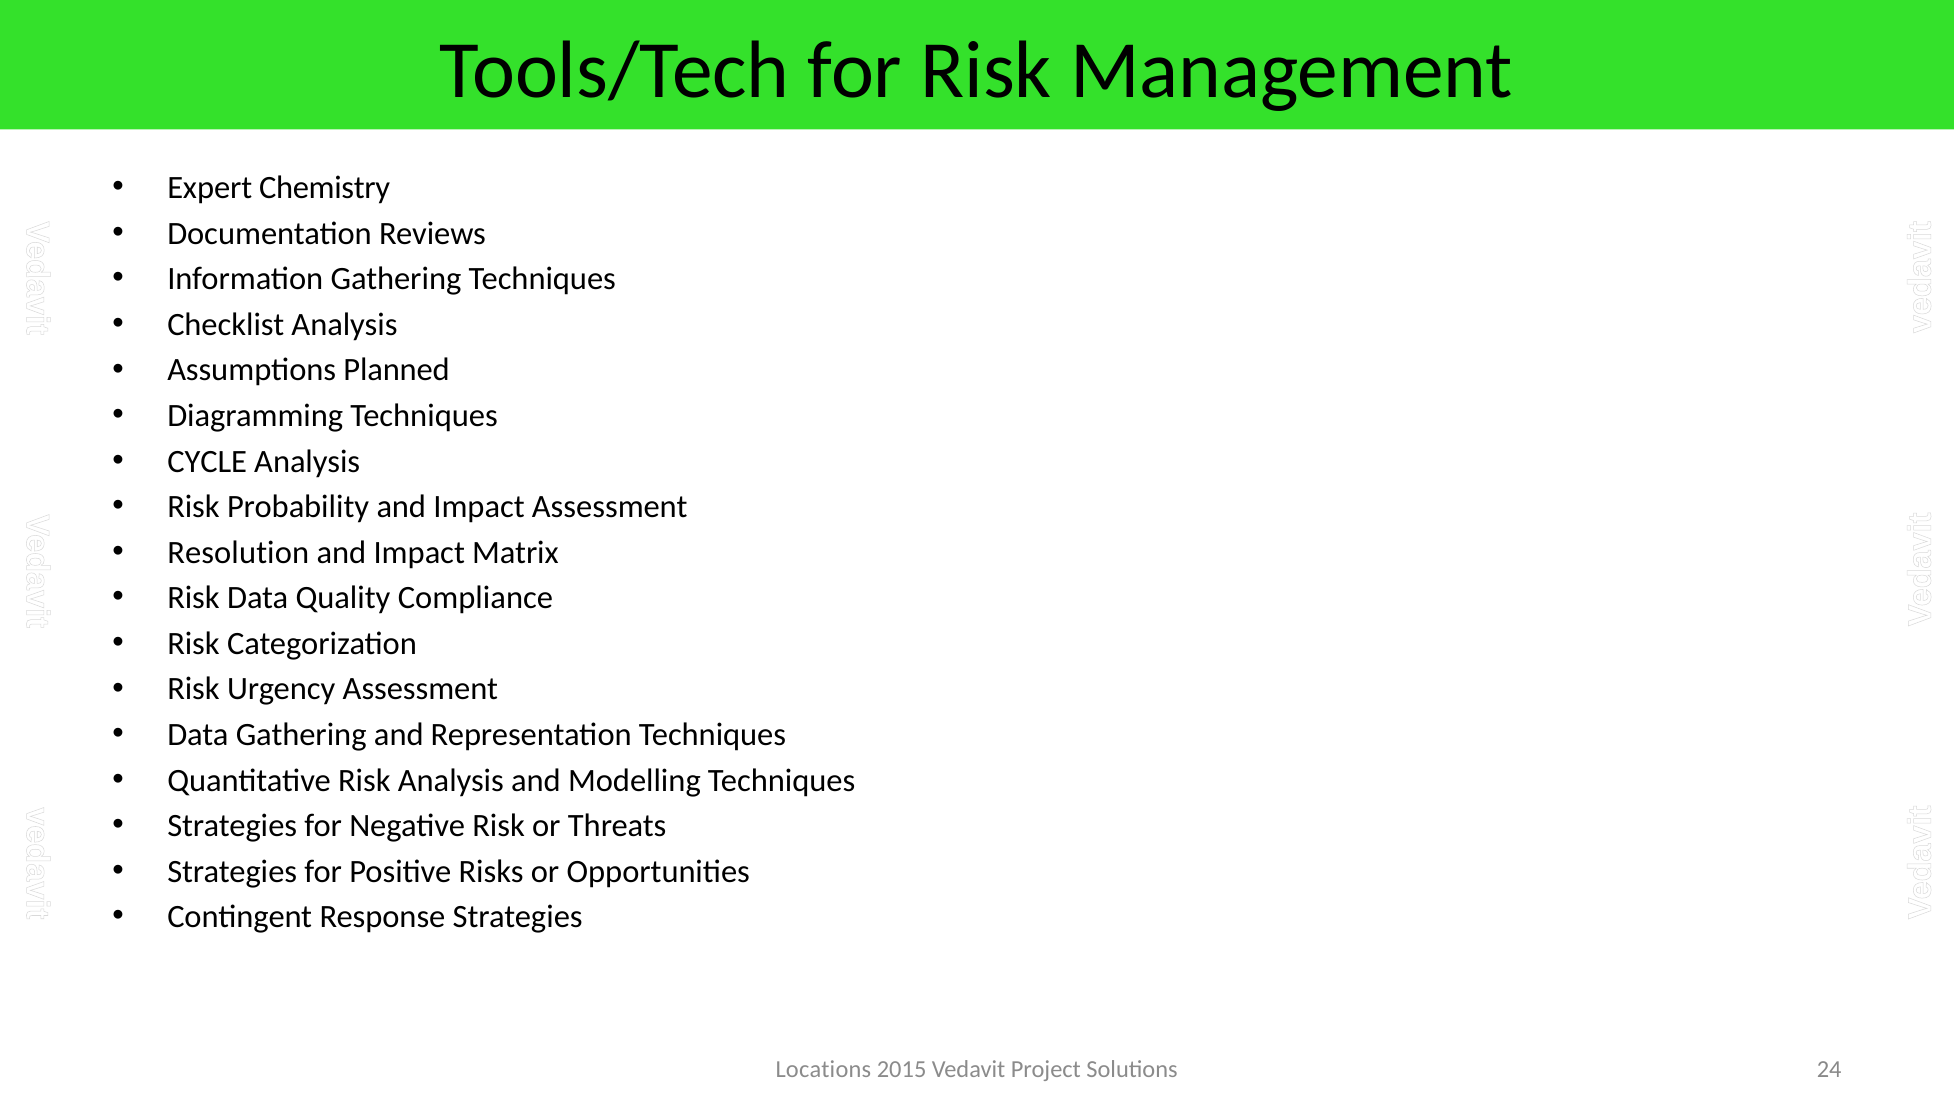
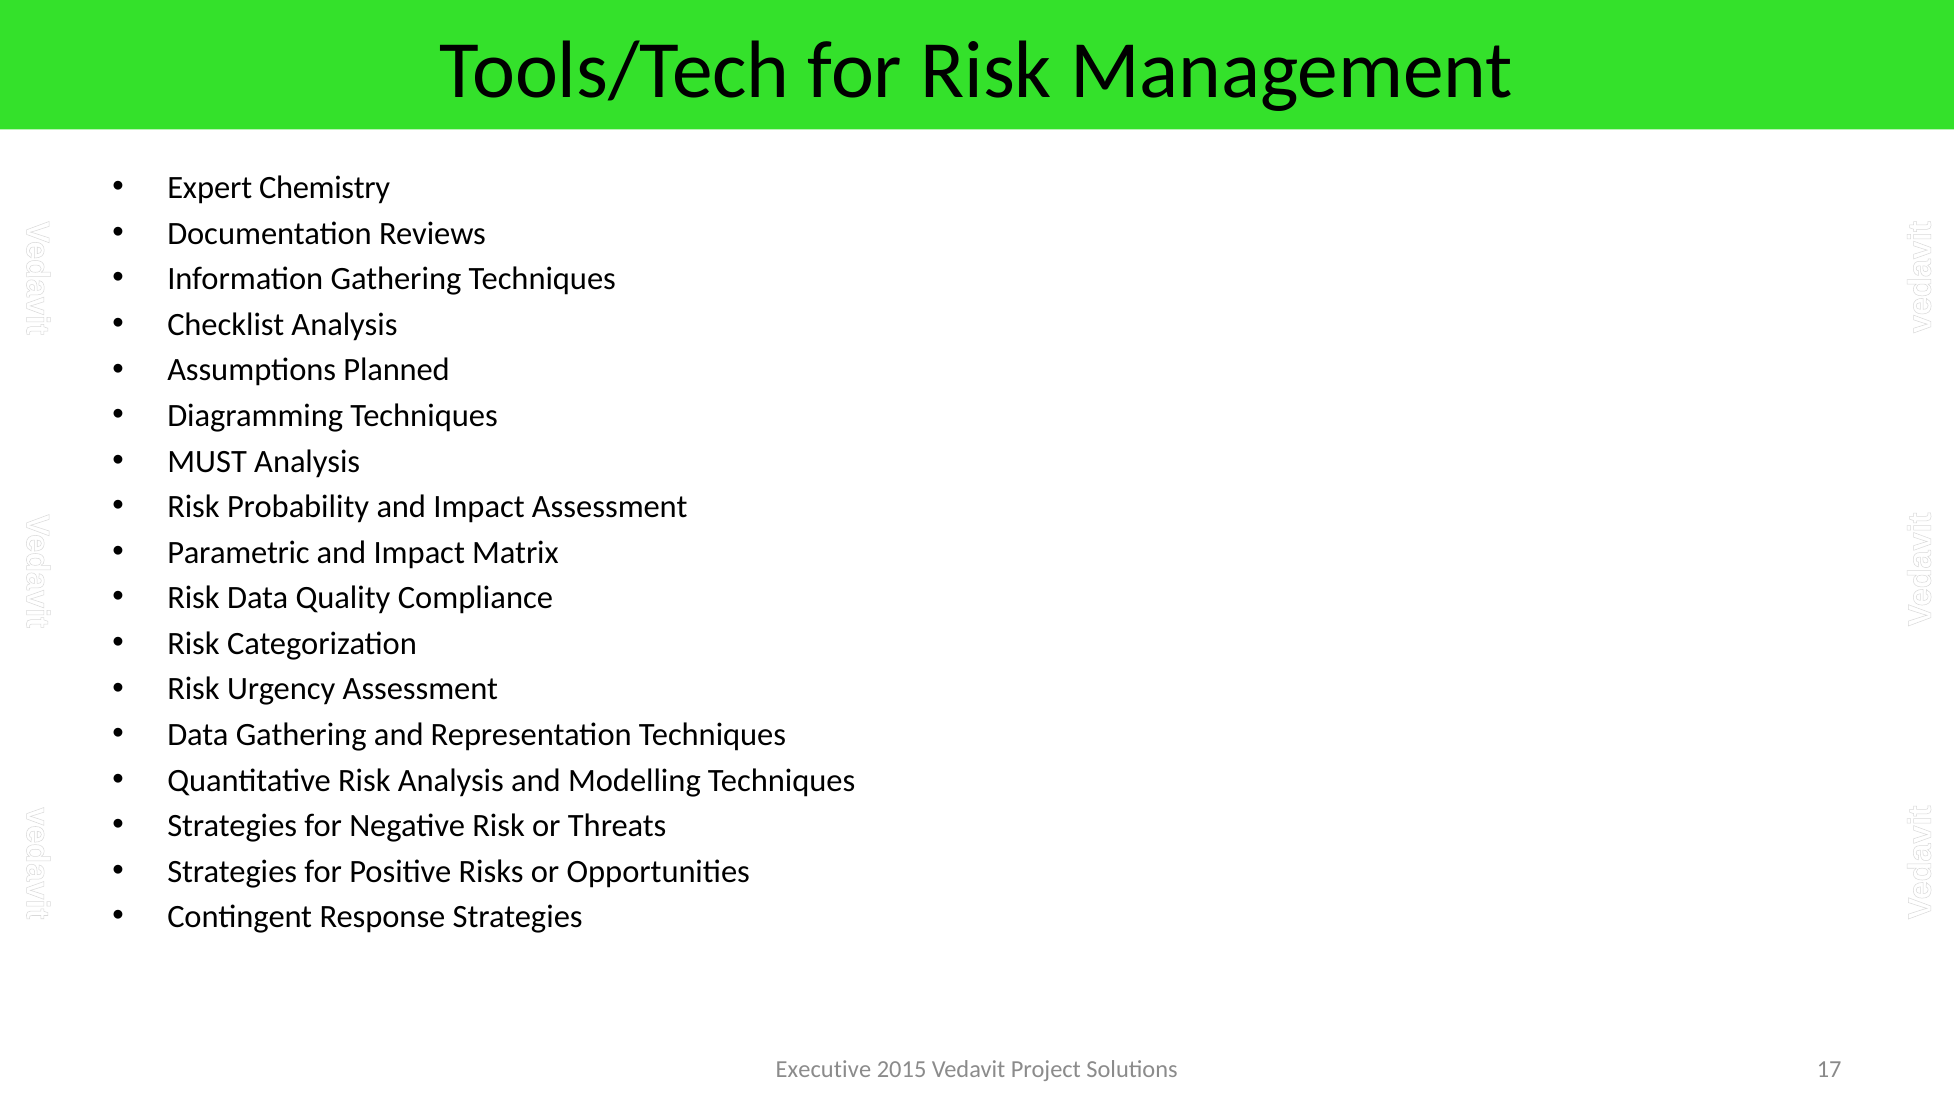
CYCLE: CYCLE -> MUST (207, 461)
Resolution: Resolution -> Parametric (238, 553)
Locations: Locations -> Executive (823, 1069)
24: 24 -> 17 (1829, 1069)
